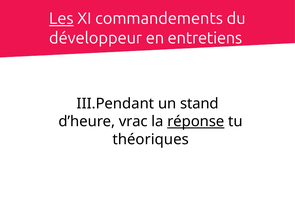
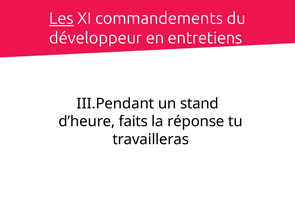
vrac: vrac -> faits (133, 122)
réponse underline: present -> none (196, 122)
théoriques: théoriques -> travailleras (151, 139)
